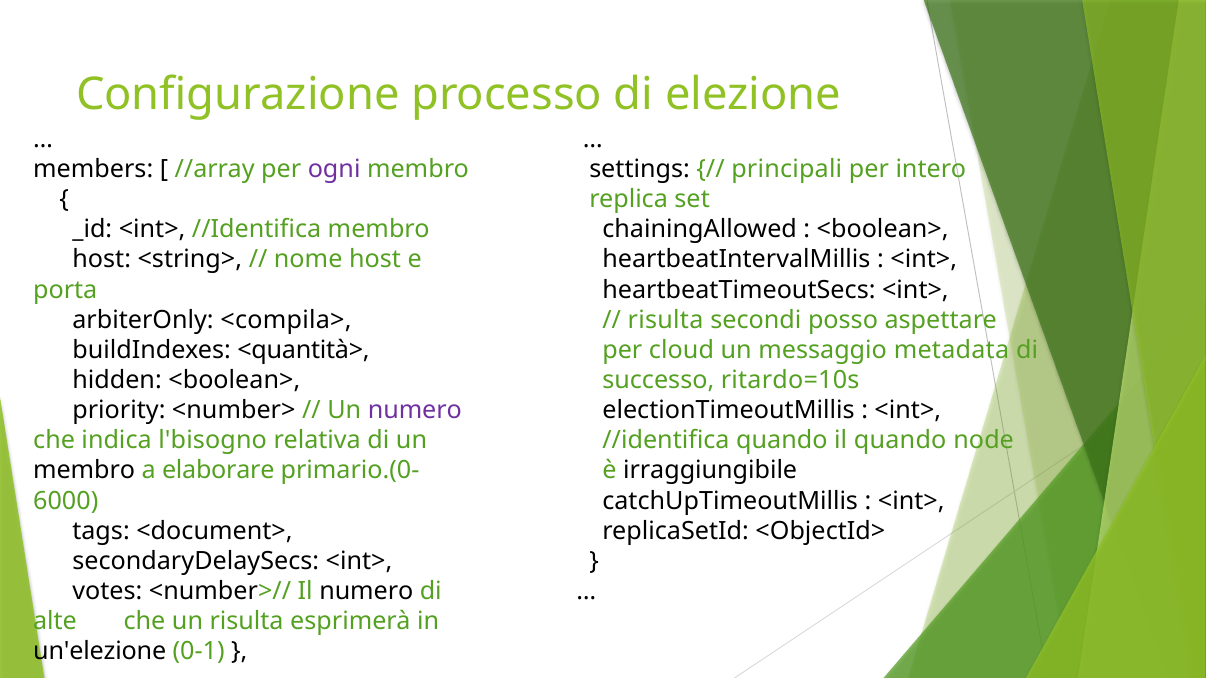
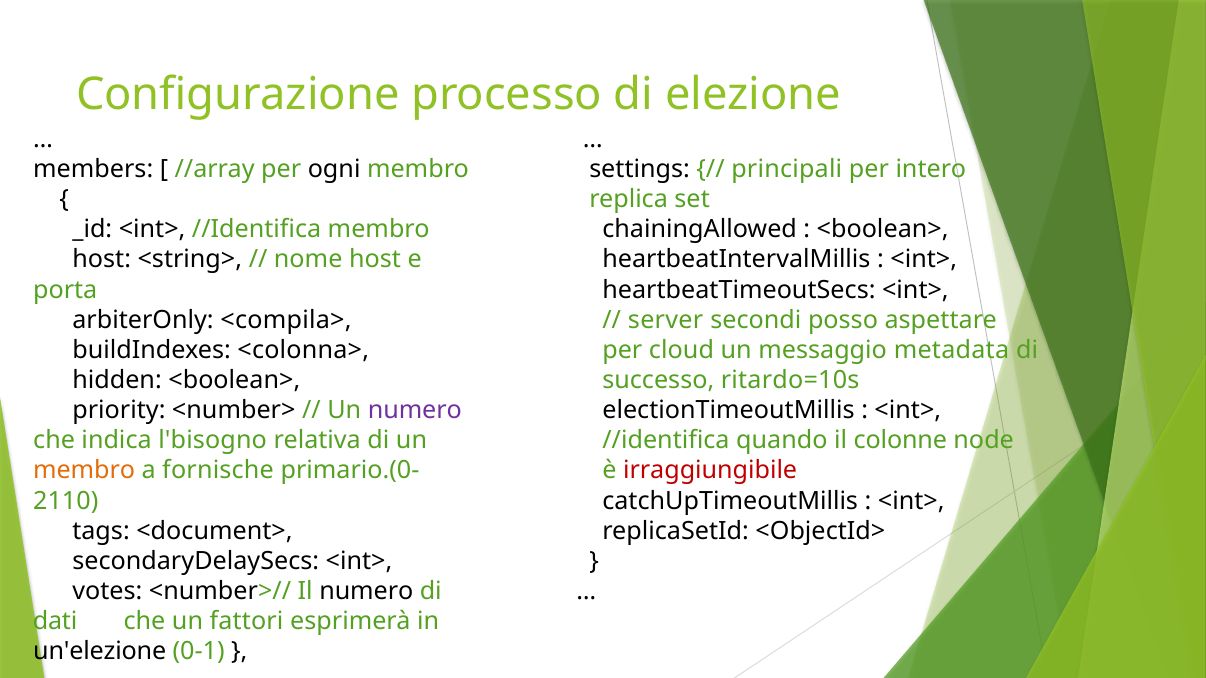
ogni colour: purple -> black (334, 169)
risulta: risulta -> server (666, 320)
<quantità>: <quantità> -> <colonna> (303, 350)
il quando: quando -> colonne (900, 441)
irraggiungibile colour: black -> red (710, 471)
membro colour: black -> orange (84, 471)
elaborare: elaborare -> fornische (218, 471)
6000: 6000 -> 2110 (66, 501)
alte: alte -> dati (55, 622)
un risulta: risulta -> fattori (246, 622)
